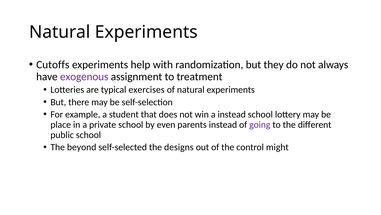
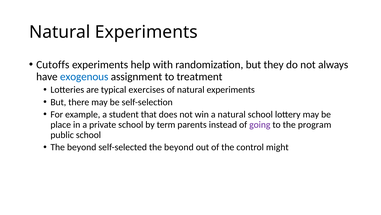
exogenous colour: purple -> blue (84, 76)
a instead: instead -> natural (232, 114)
even: even -> term (166, 124)
different: different -> program (315, 124)
self-selected the designs: designs -> beyond (179, 147)
